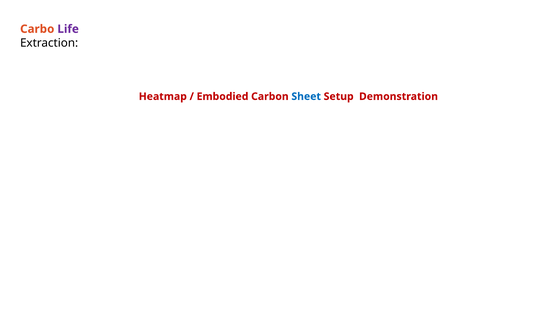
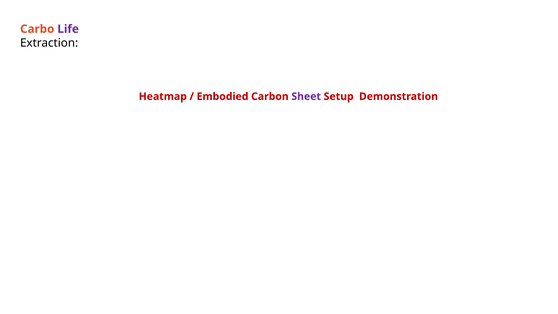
Sheet colour: blue -> purple (306, 96)
